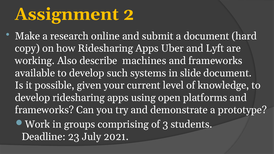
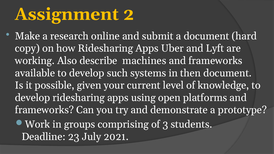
slide: slide -> then (191, 73)
